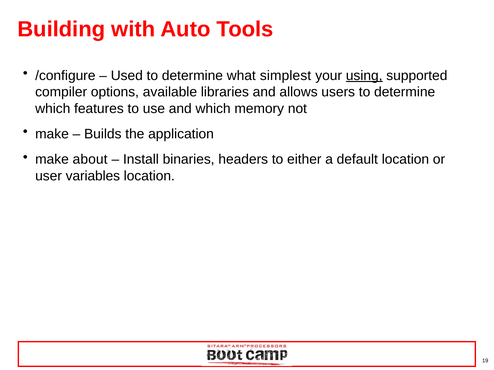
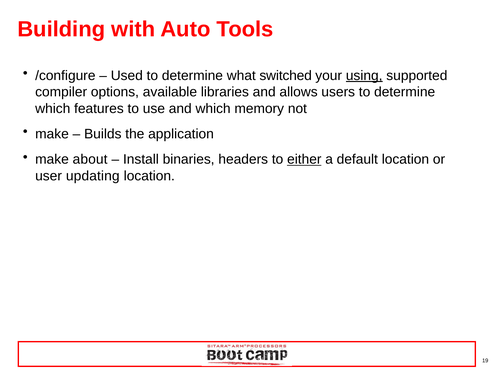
simplest: simplest -> switched (286, 76)
either underline: none -> present (304, 160)
variables: variables -> updating (93, 176)
